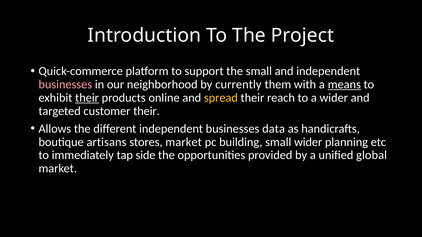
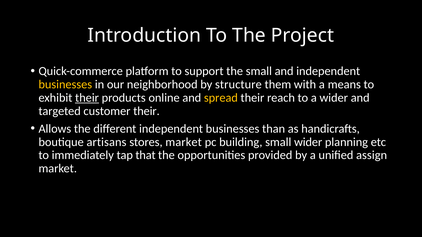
businesses colour: pink -> yellow (65, 85)
currently: currently -> structure (238, 85)
means underline: present -> none (344, 85)
data: data -> than (274, 129)
side: side -> that (146, 155)
global: global -> assign (372, 155)
